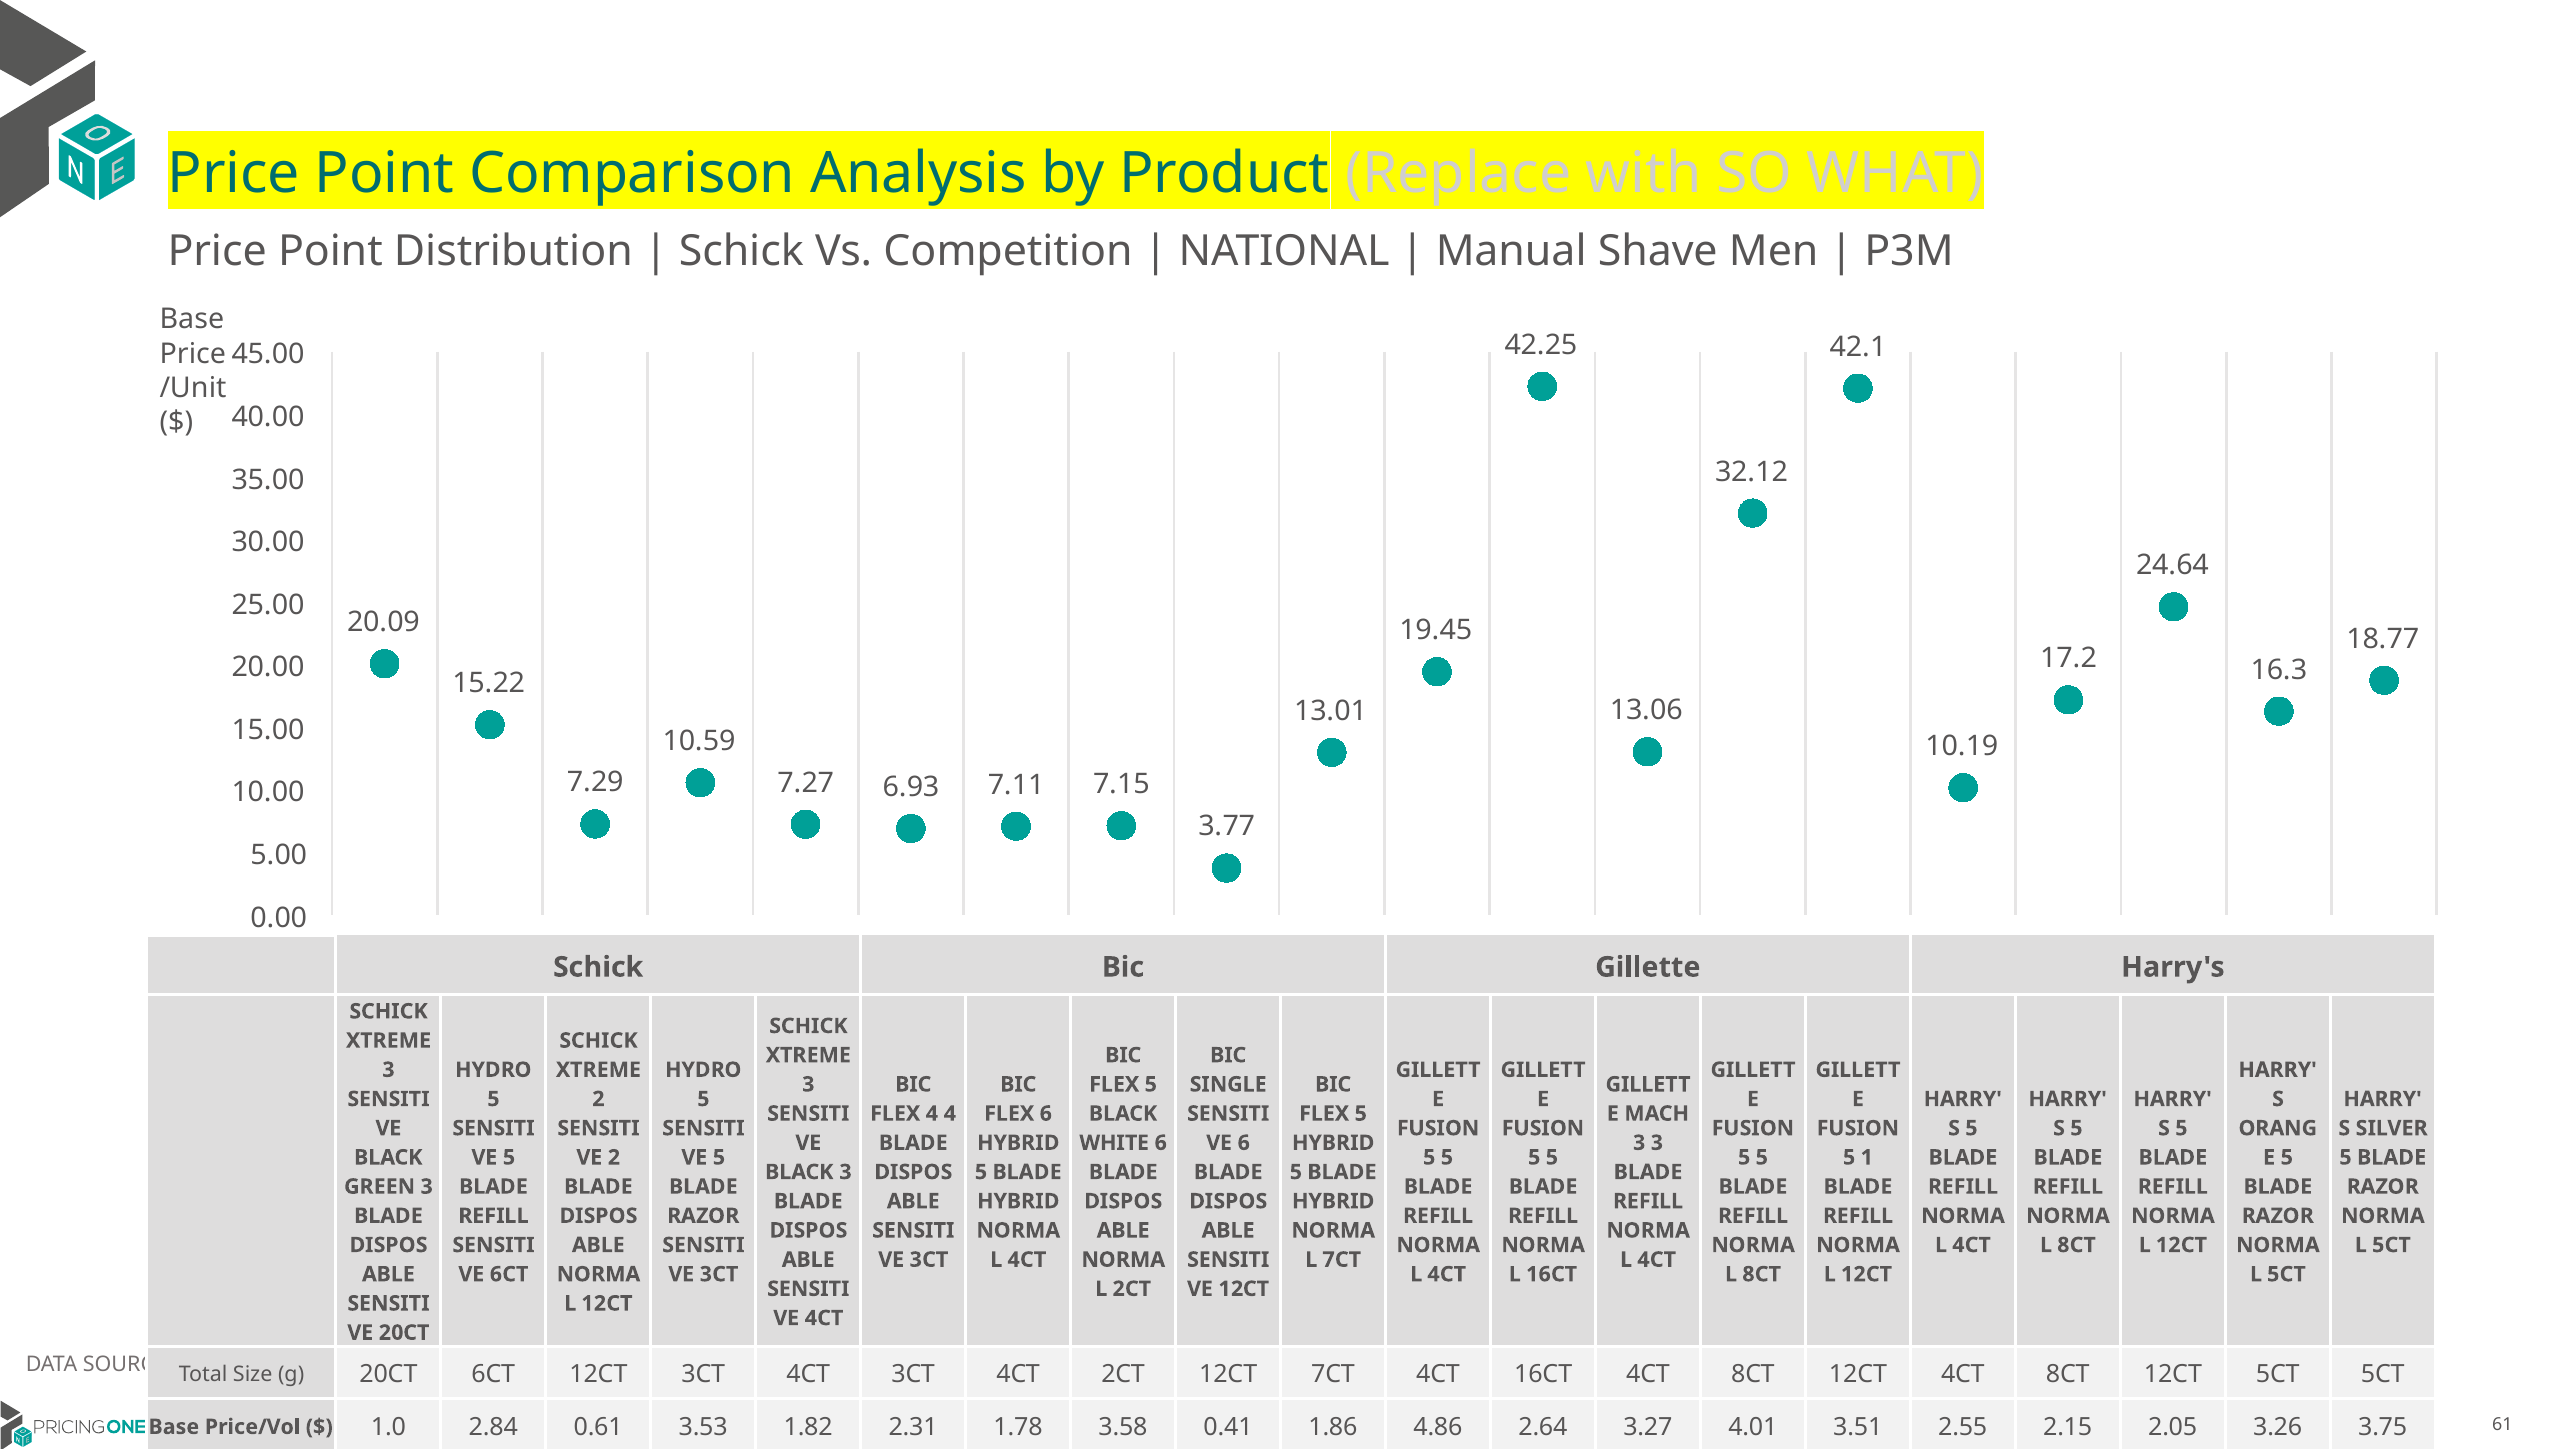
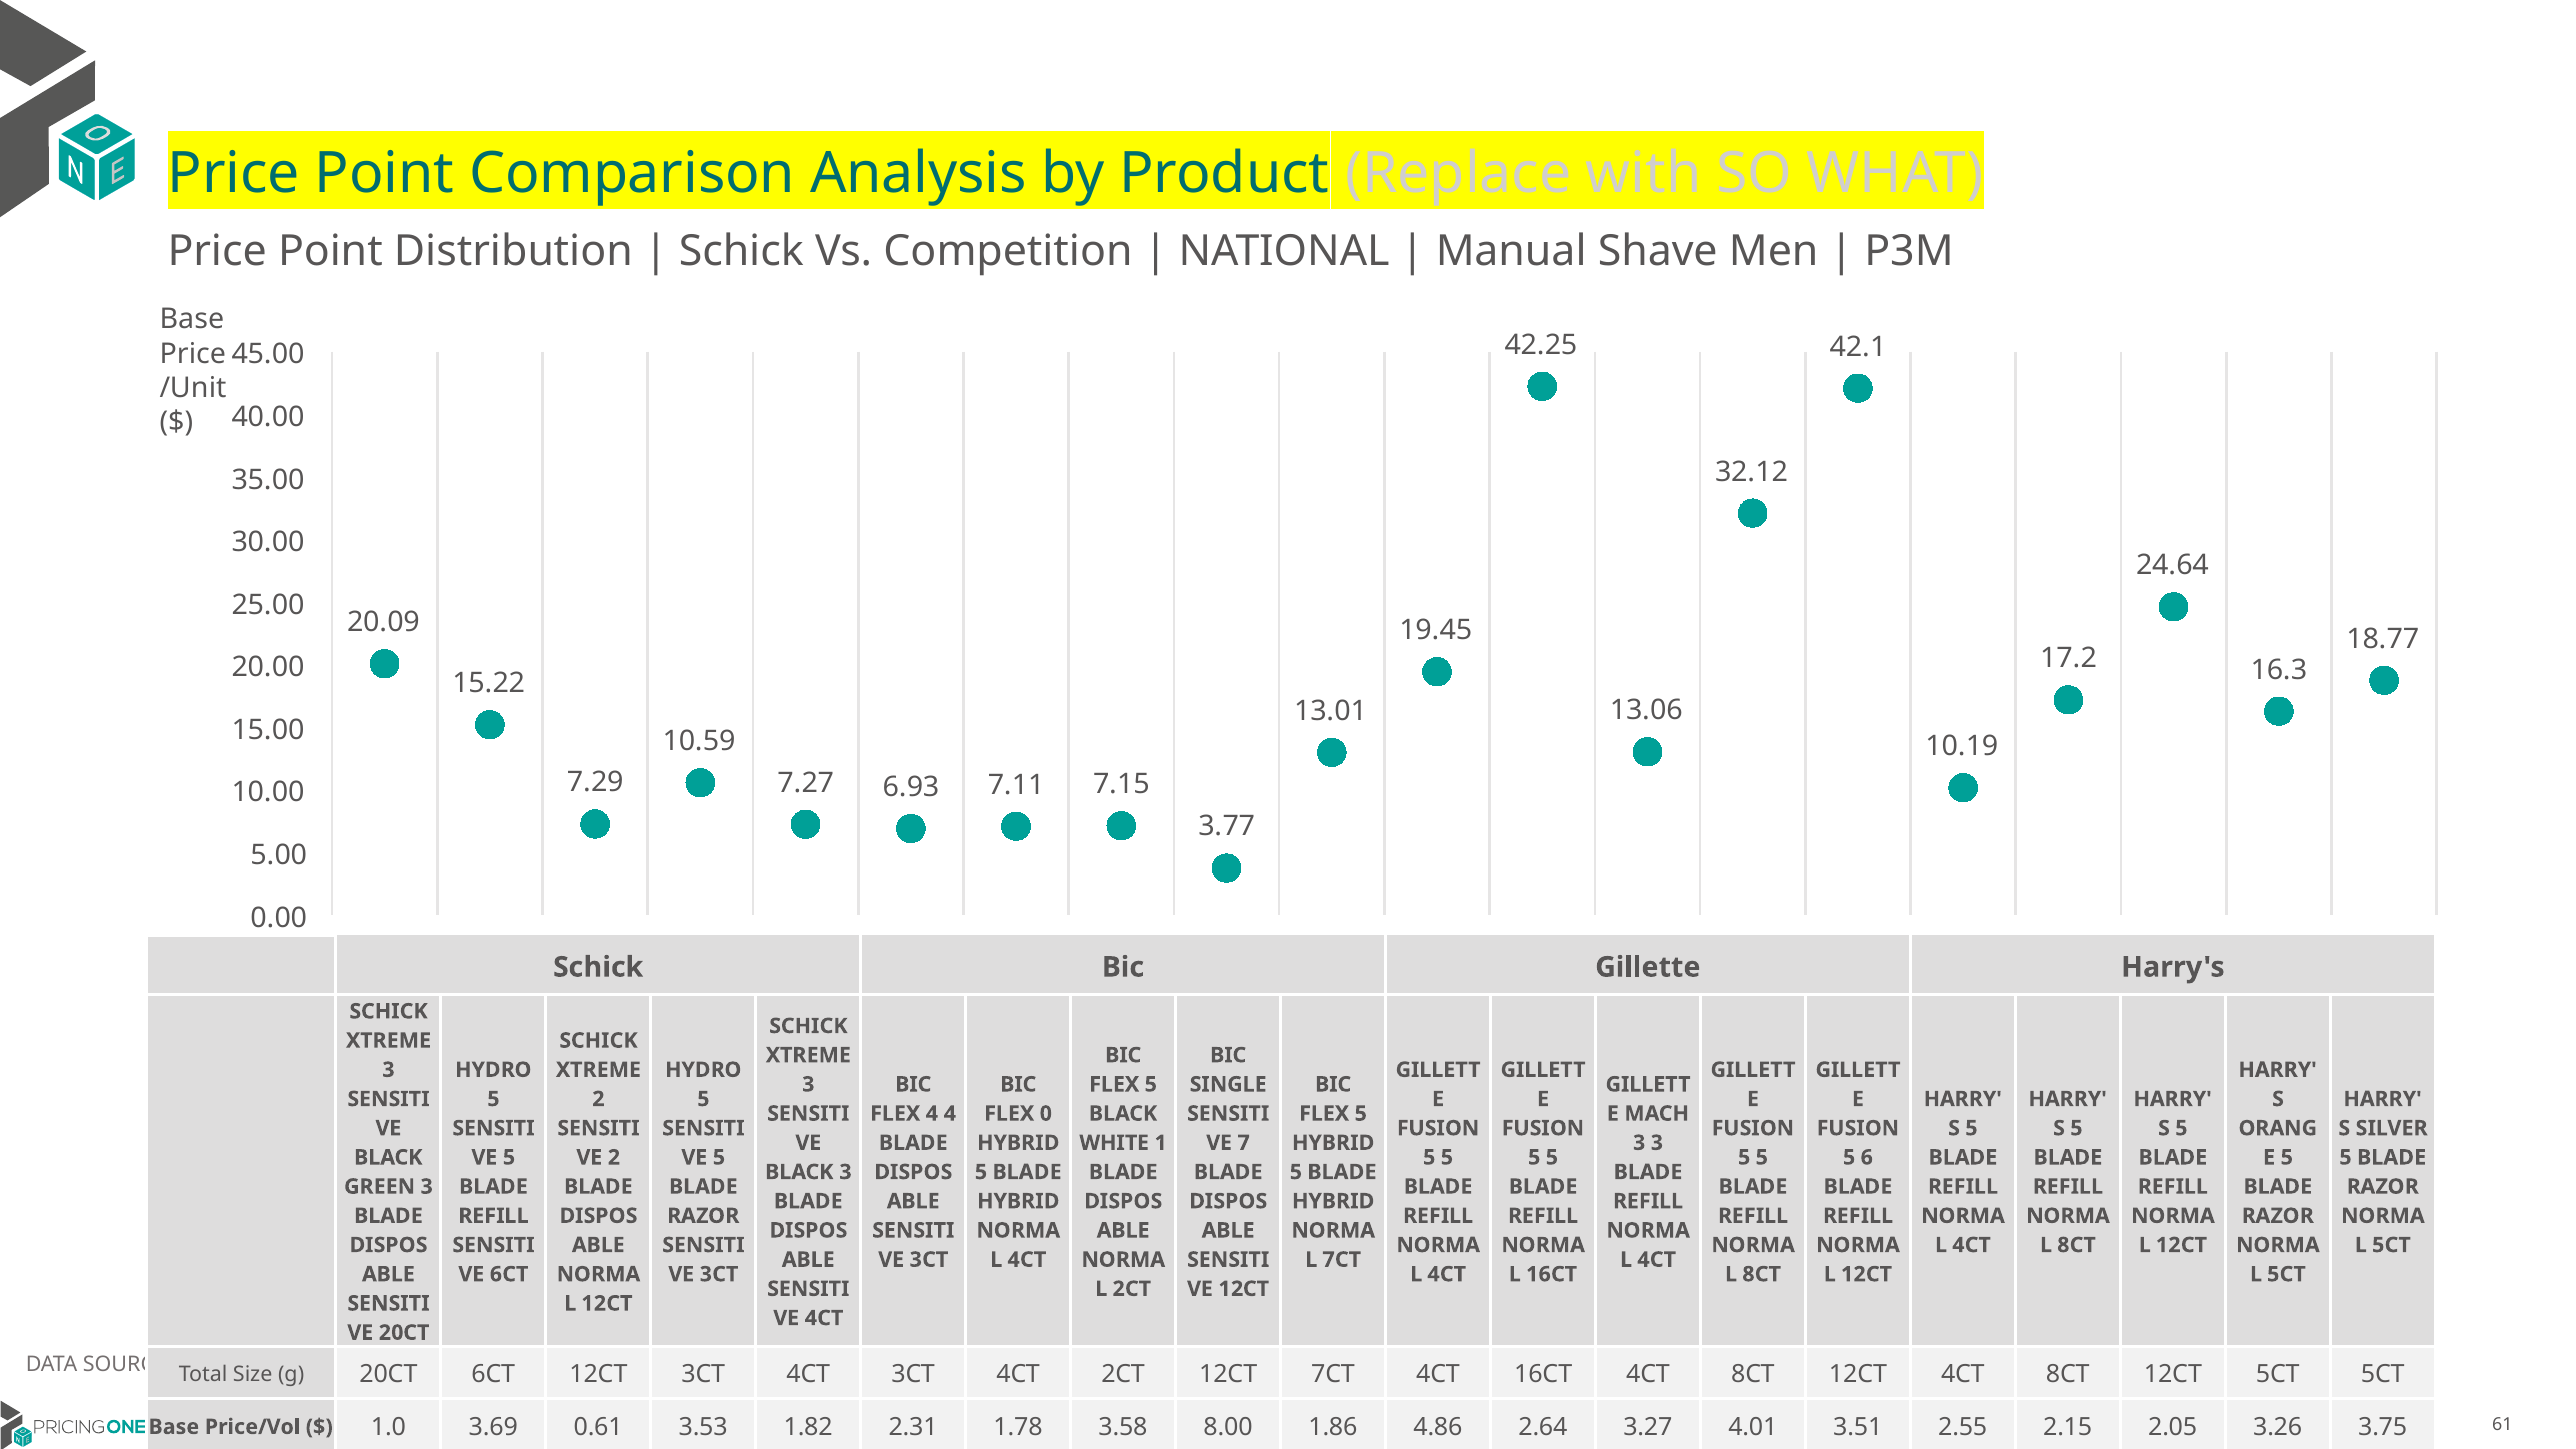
FLEX 6: 6 -> 0 (1046, 1114)
WHITE 6: 6 -> 1 (1161, 1143)
6: 6 -> 7 (1244, 1143)
1: 1 -> 6 (1867, 1157)
2.84: 2.84 -> 3.69 (493, 1427)
0.41: 0.41 -> 8.00 (1228, 1427)
